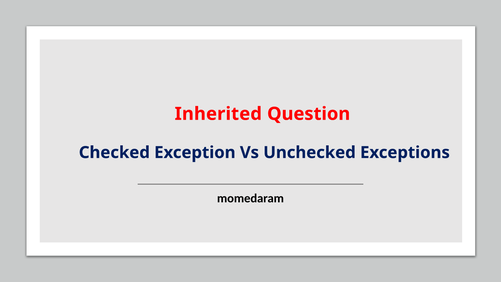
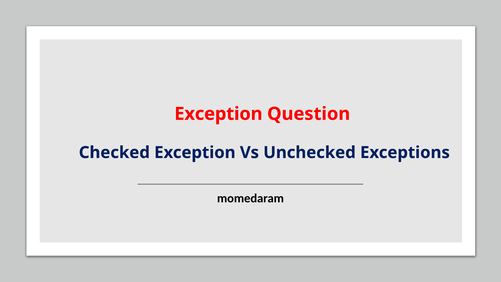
Inherited: Inherited -> Exception (218, 114)
